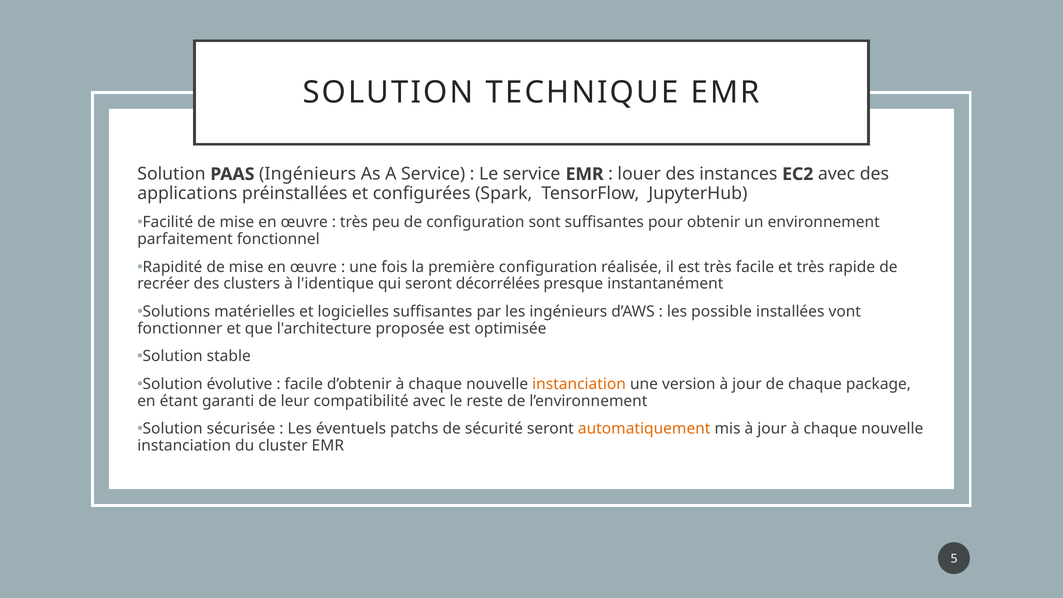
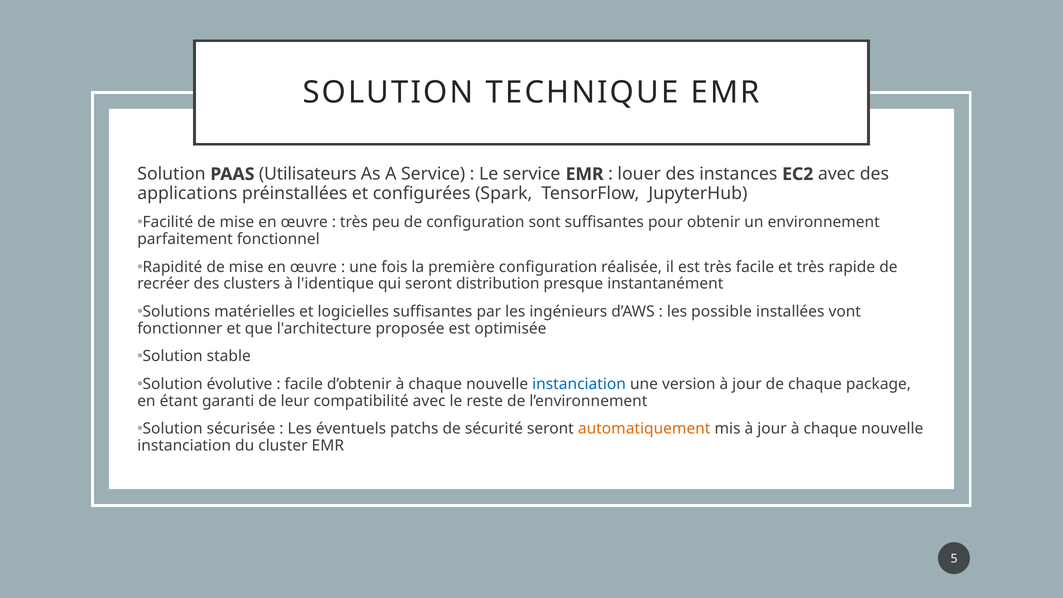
PAAS Ingénieurs: Ingénieurs -> Utilisateurs (308, 174)
décorrélées: décorrélées -> distribution (498, 284)
instanciation colour: orange -> blue (579, 384)
